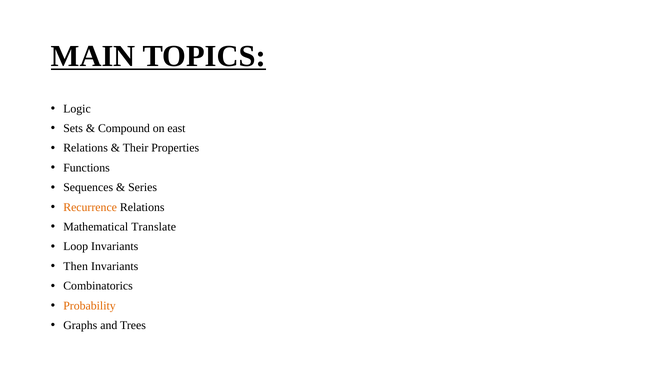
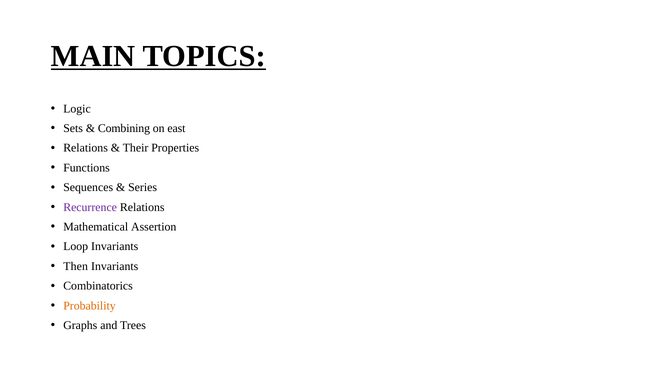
Compound: Compound -> Combining (124, 128)
Recurrence colour: orange -> purple (90, 207)
Translate: Translate -> Assertion (154, 227)
